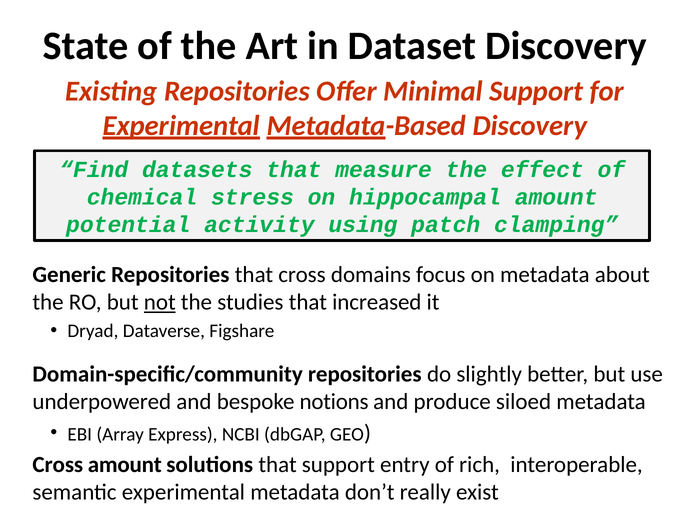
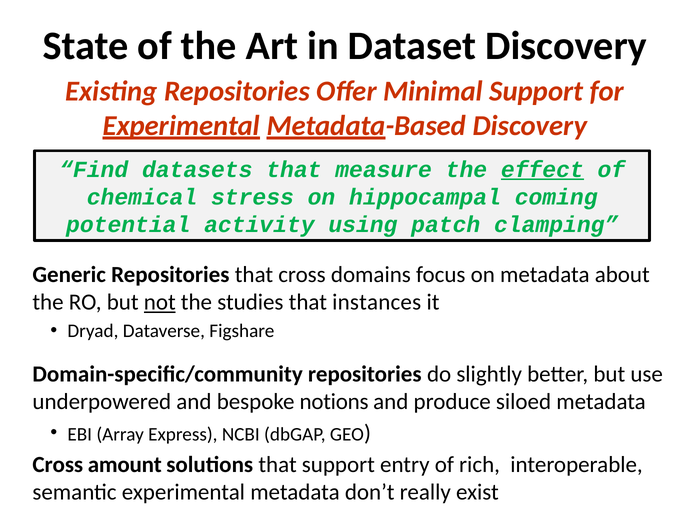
effect underline: none -> present (542, 169)
hippocampal amount: amount -> coming (556, 197)
increased: increased -> instances (377, 302)
